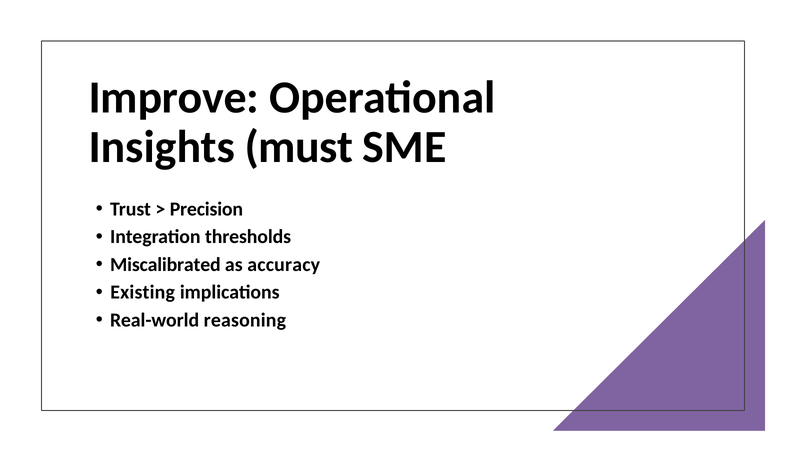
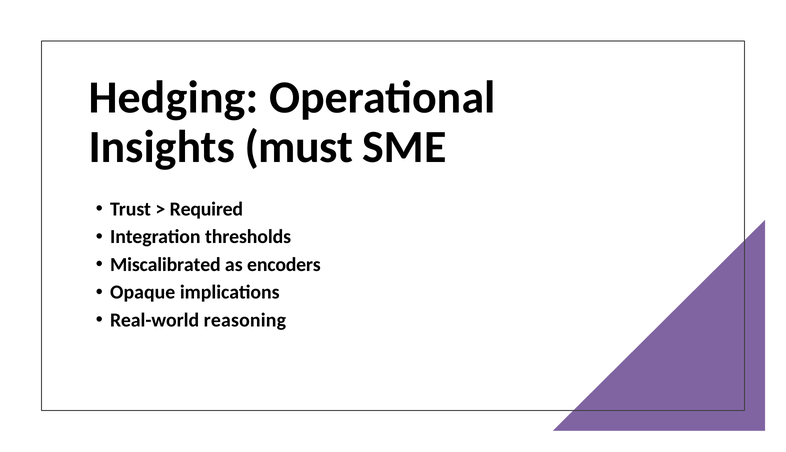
Improve: Improve -> Hedging (174, 97)
Precision: Precision -> Required (206, 209)
accuracy: accuracy -> encoders (284, 264)
Existing: Existing -> Opaque (143, 292)
